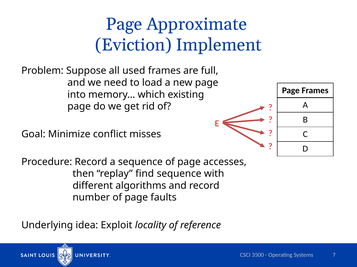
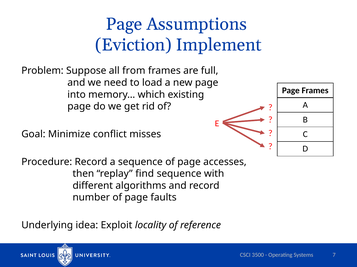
Approximate: Approximate -> Assumptions (197, 24)
used: used -> from (134, 71)
